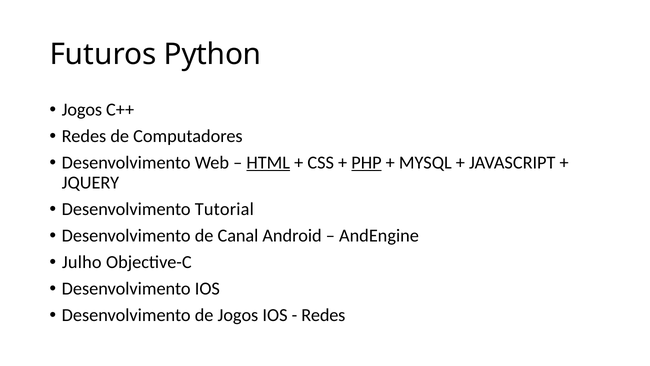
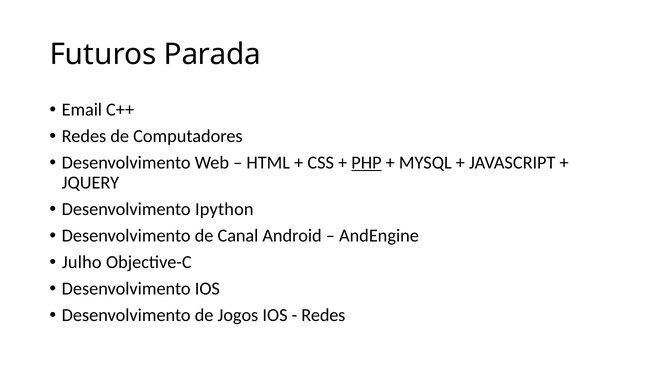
Python: Python -> Parada (212, 55)
Jogos: Jogos -> Email (82, 110)
HTML underline: present -> none (268, 163)
Tutorial: Tutorial -> Ipython (224, 209)
